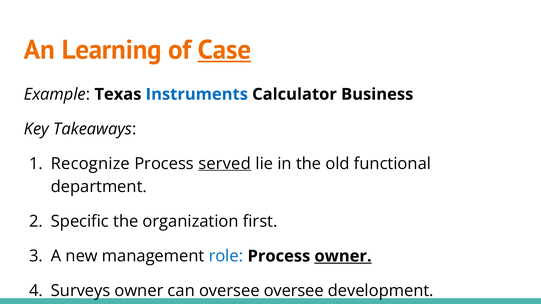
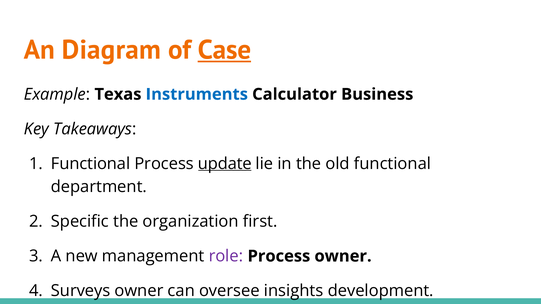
Learning: Learning -> Diagram (111, 50)
Recognize: Recognize -> Functional (91, 164)
served: served -> update (225, 164)
role colour: blue -> purple (226, 256)
owner underline: present -> none (343, 256)
oversee oversee: oversee -> insights (294, 291)
